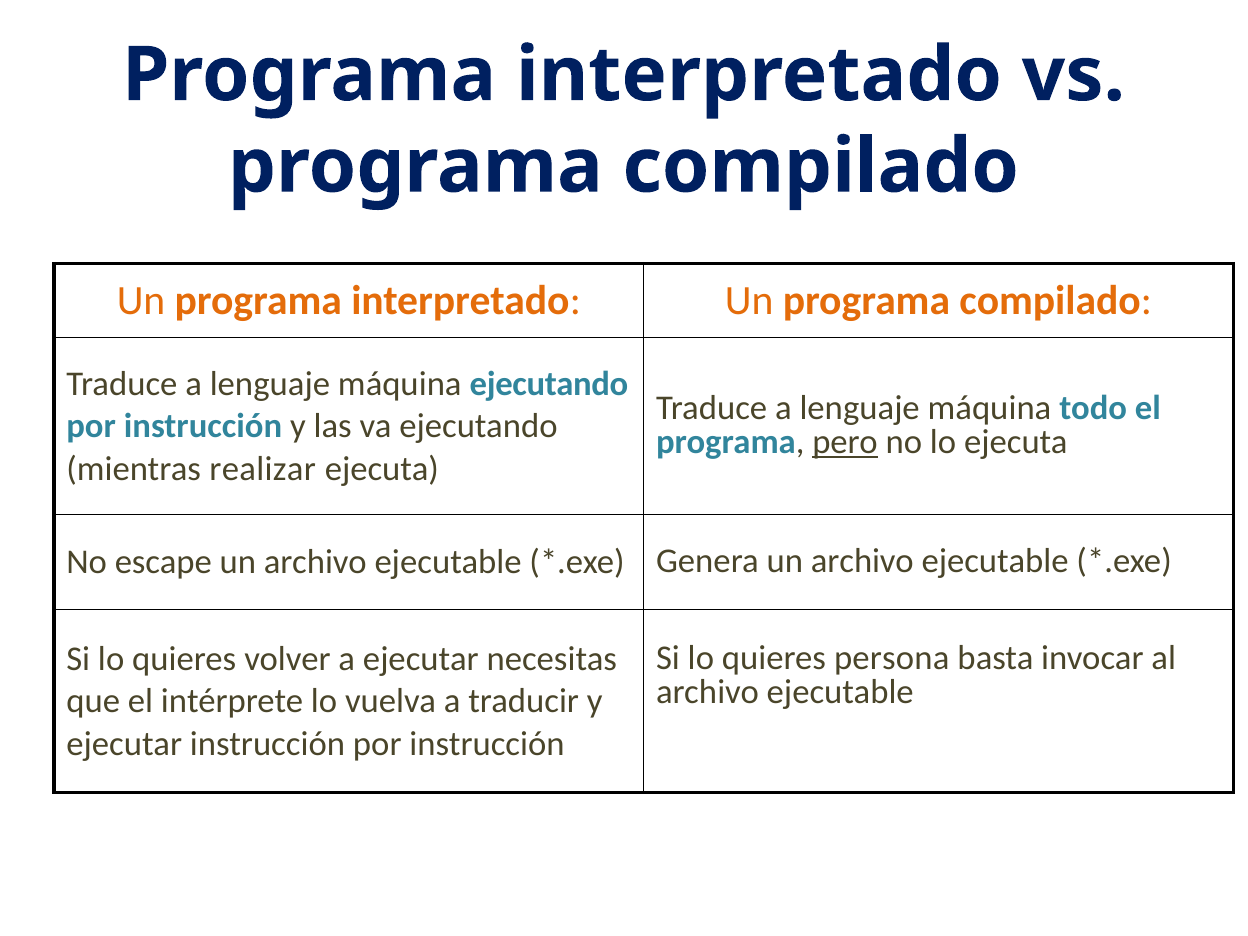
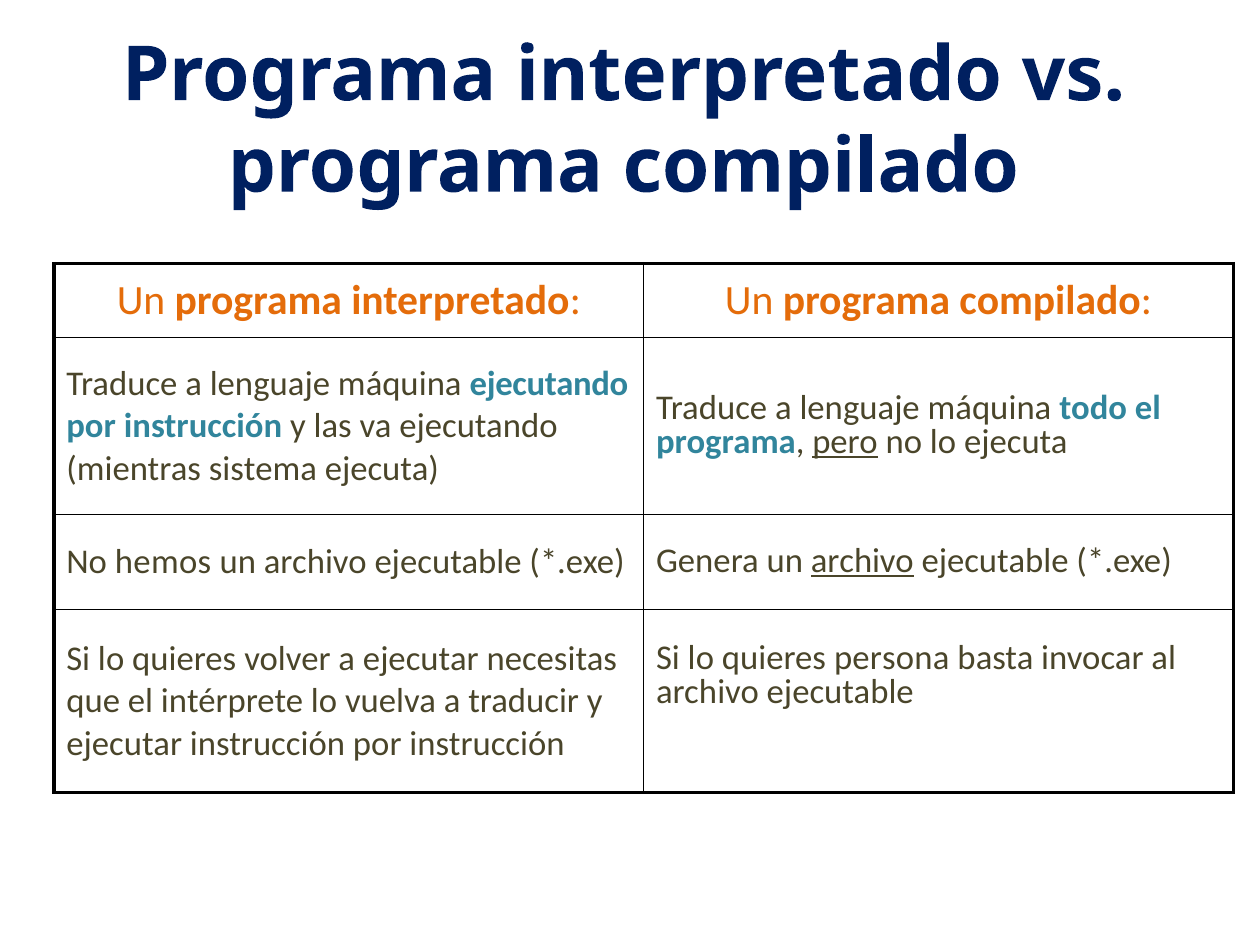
realizar: realizar -> sistema (263, 469)
escape: escape -> hemos (163, 562)
archivo underline: none -> present (862, 561)
